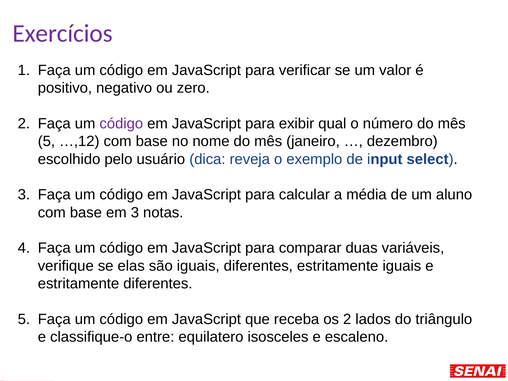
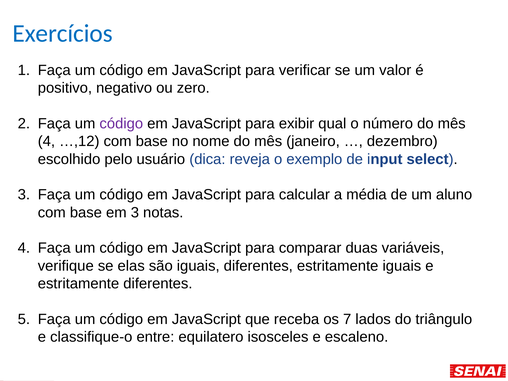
Exercícios colour: purple -> blue (63, 34)
5: 5 -> 4 (46, 141)
os 2: 2 -> 7 (347, 319)
